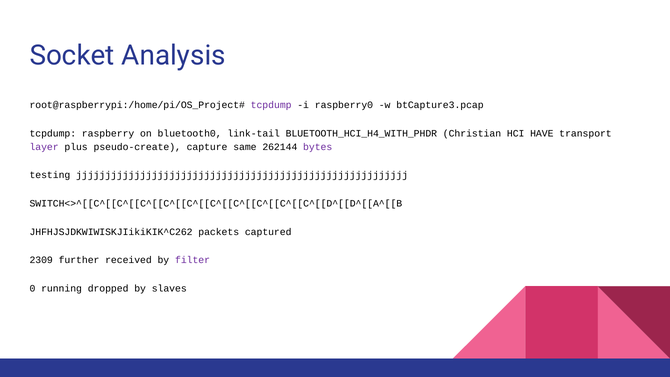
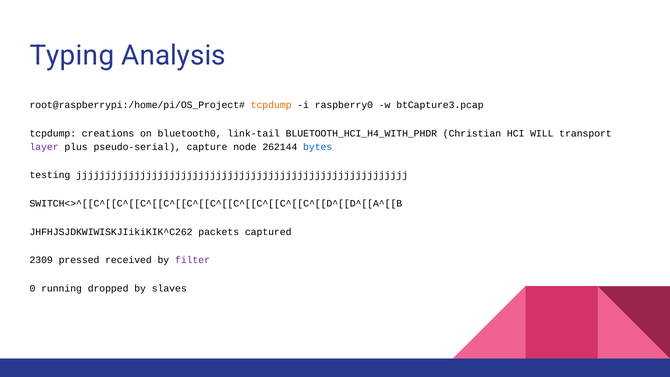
Socket: Socket -> Typing (72, 55)
tcpdump colour: purple -> orange (271, 105)
raspberry: raspberry -> creations (108, 133)
HAVE: HAVE -> WILL (542, 133)
pseudo-create: pseudo-create -> pseudo-serial (137, 147)
same: same -> node (245, 147)
bytes colour: purple -> blue (318, 147)
further: further -> pressed (79, 260)
